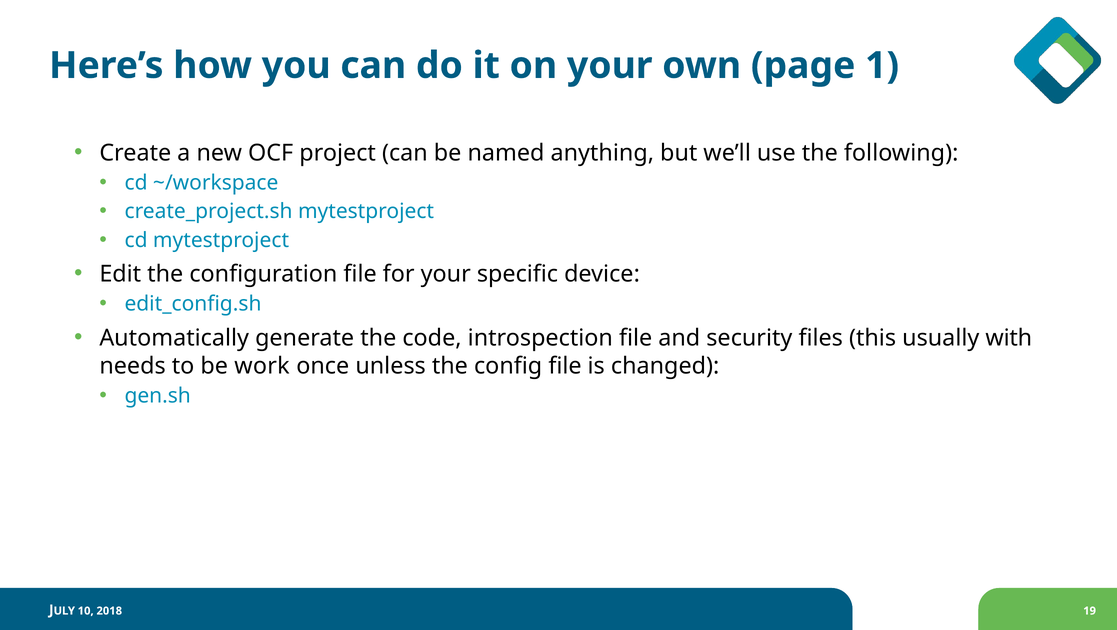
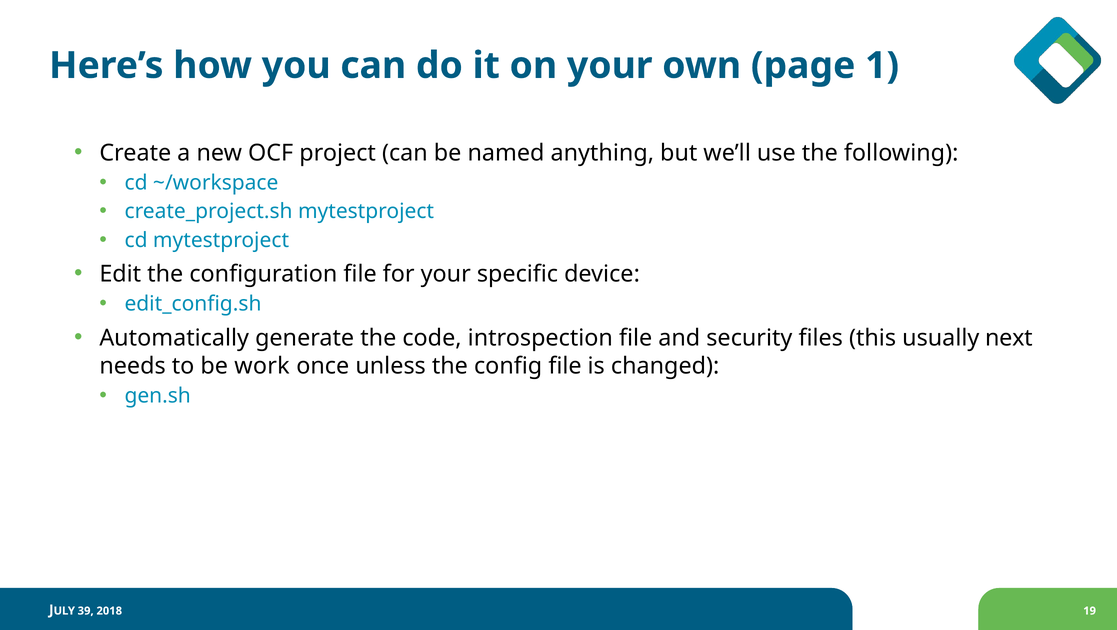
with: with -> next (1009, 338)
10: 10 -> 39 (86, 611)
